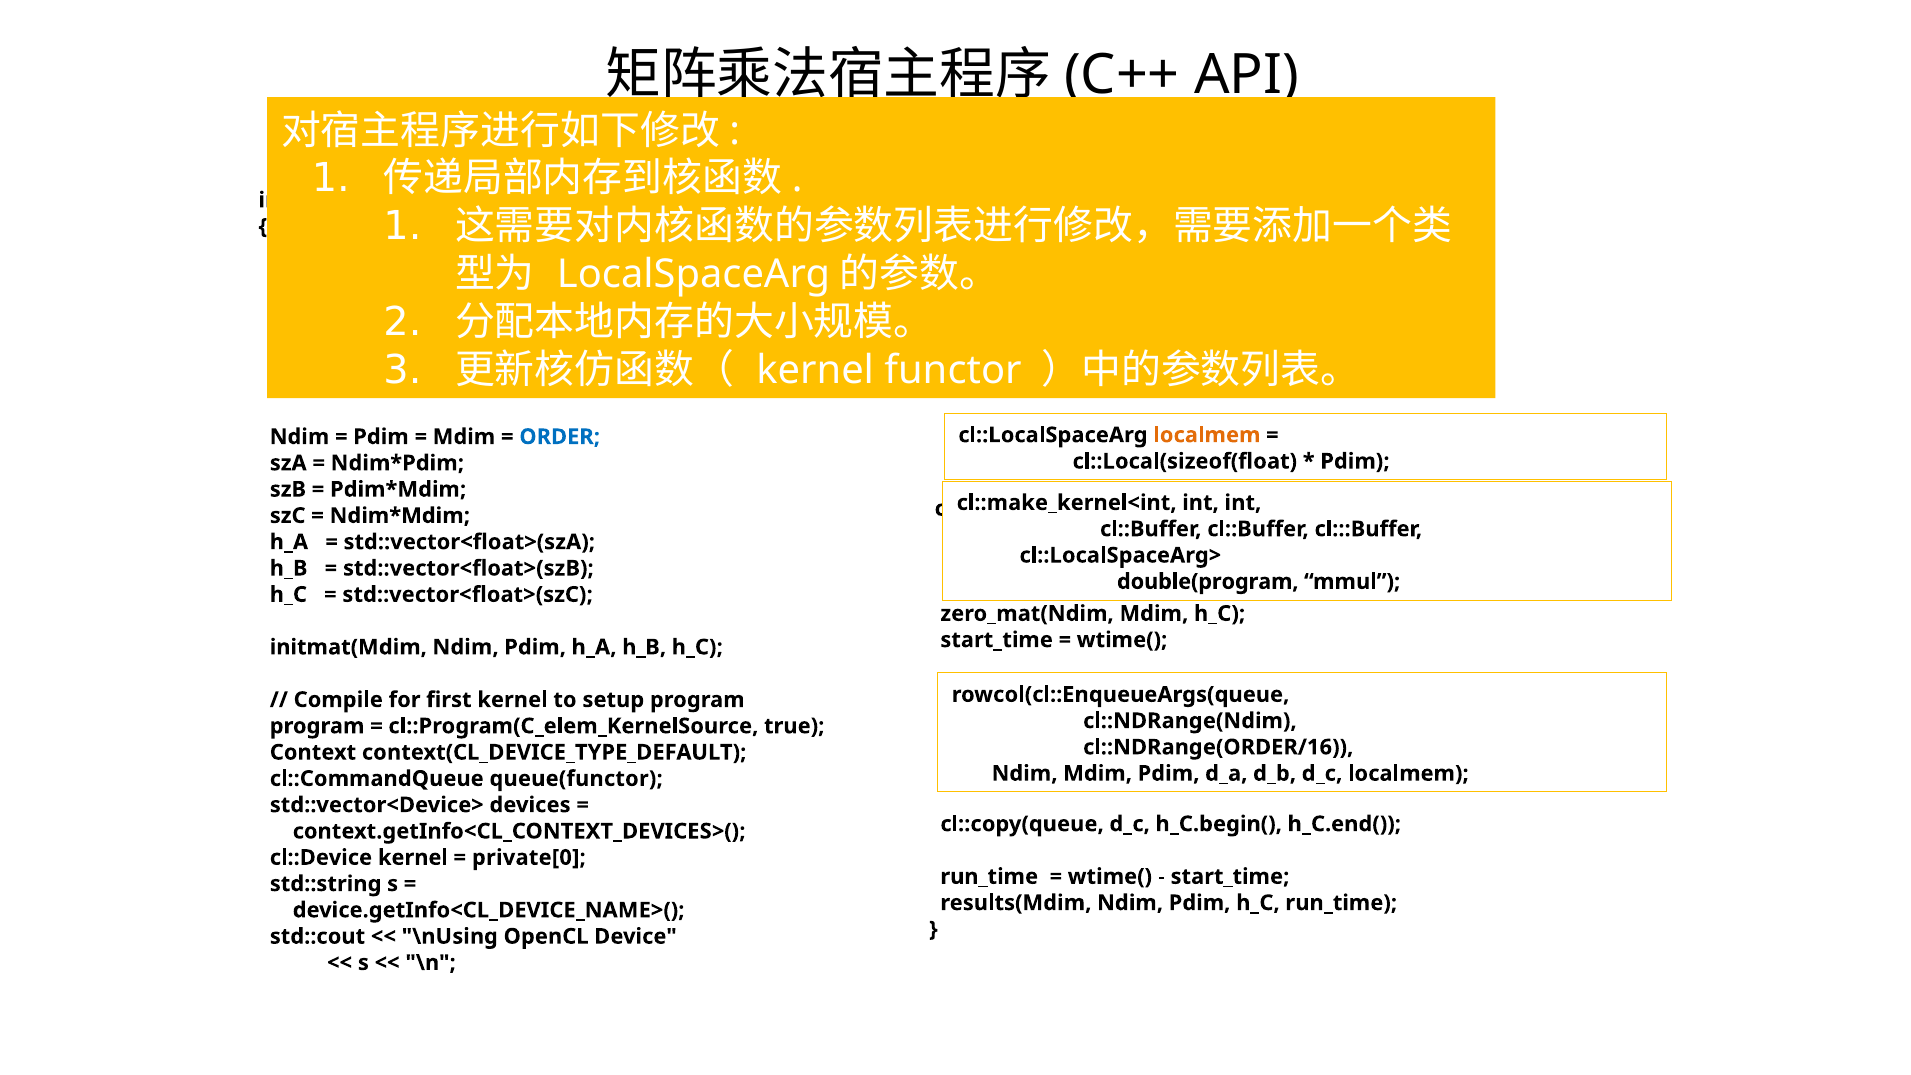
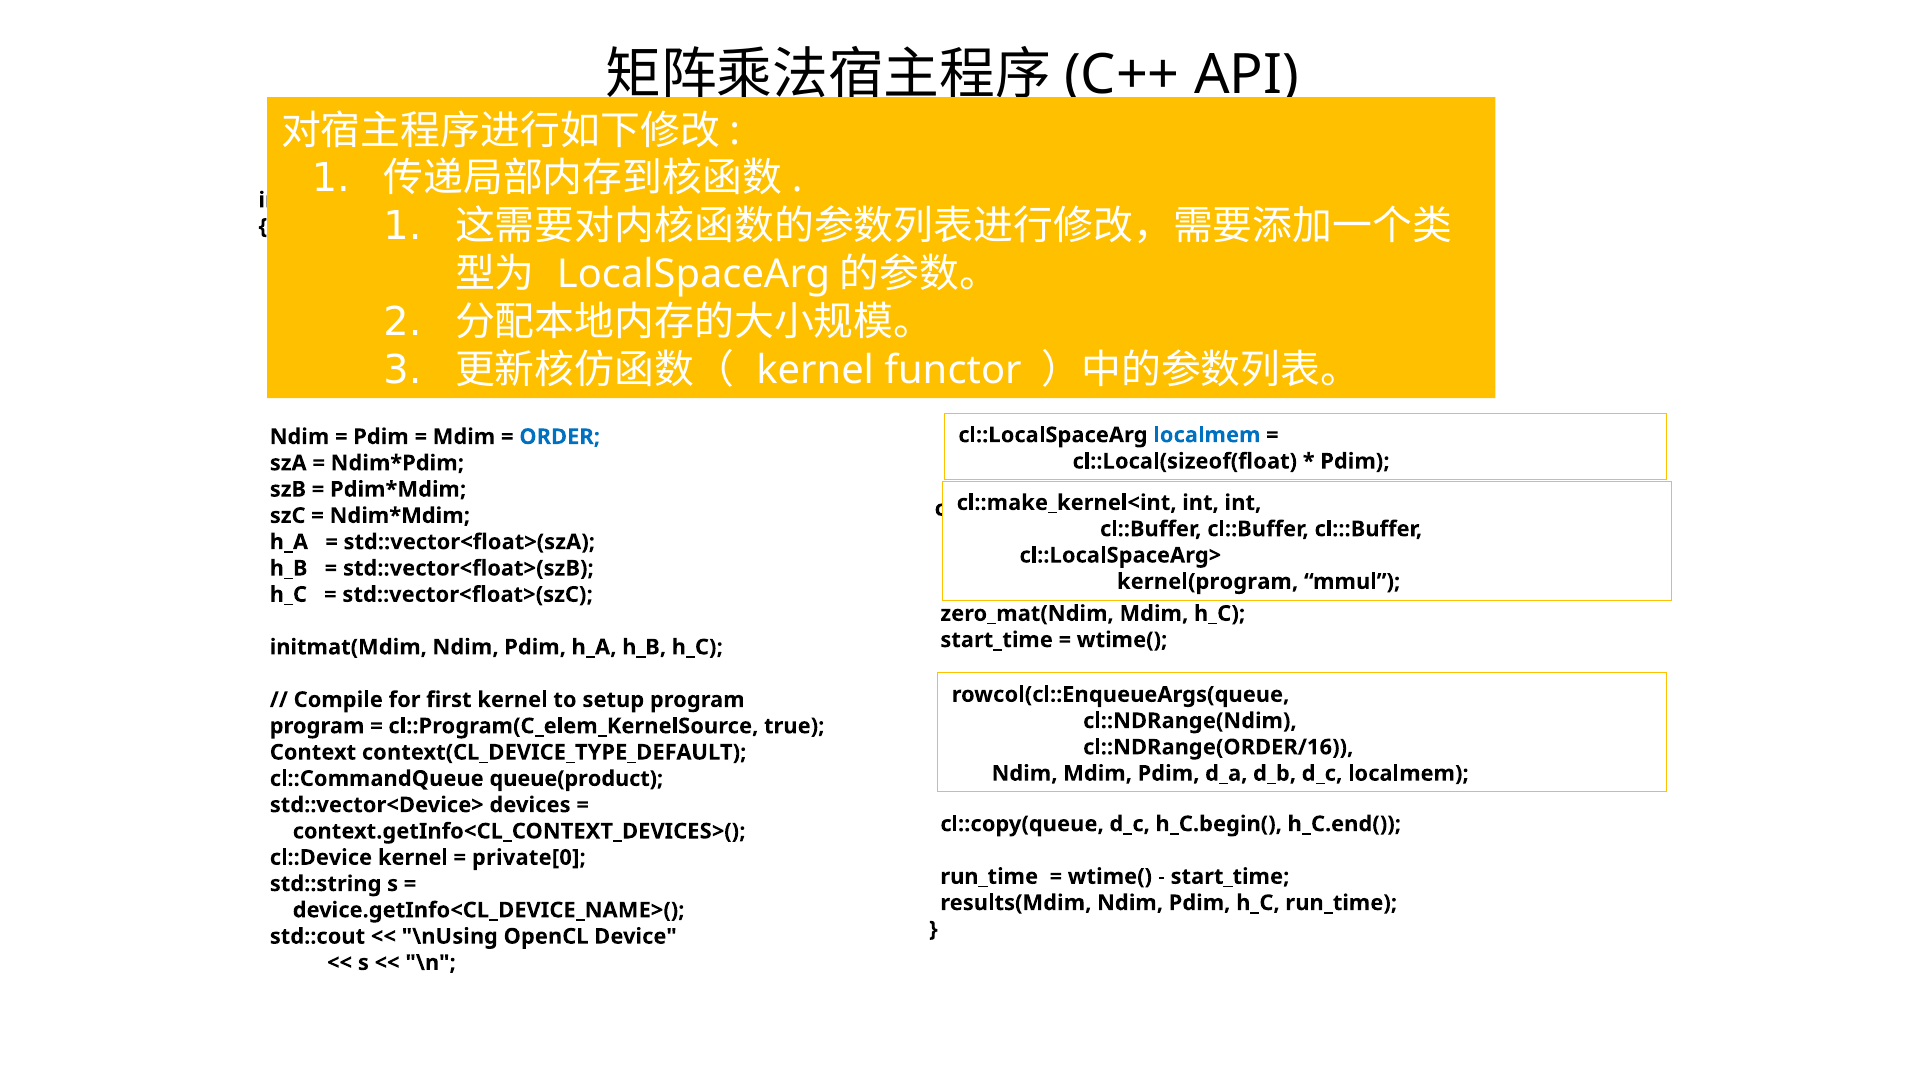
localmem colour: orange -> blue (1207, 435)
double(program: double(program -> kernel(program (1208, 582)
queue(functor: queue(functor -> queue(product (576, 779)
